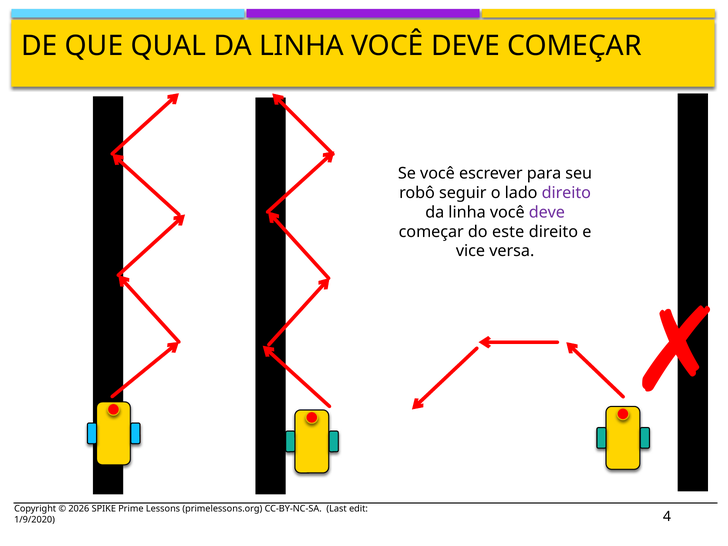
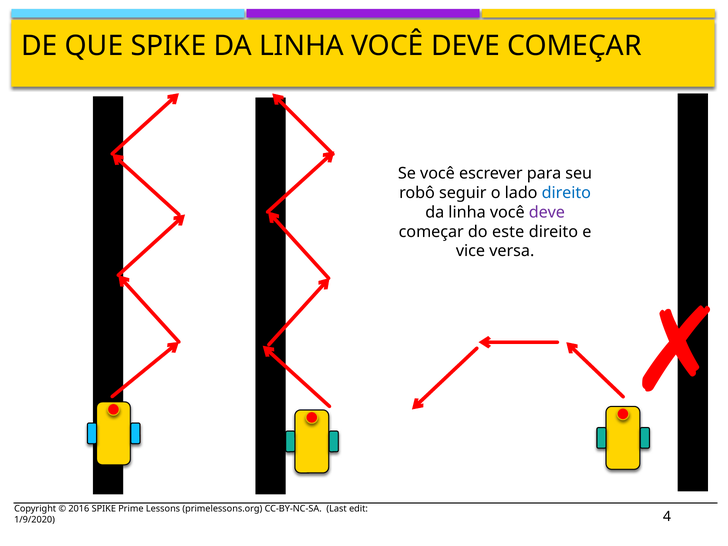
QUE QUAL: QUAL -> SPIKE (168, 46)
direito colour: purple -> blue (566, 193)
2026: 2026 -> 2016 (79, 509)
